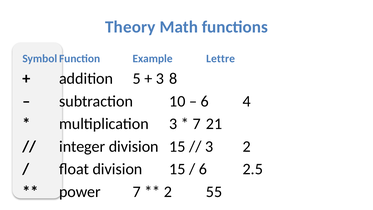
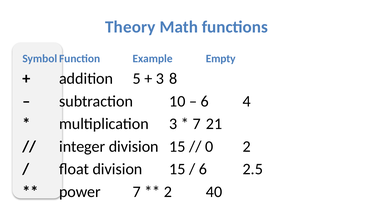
Lettre: Lettre -> Empty (221, 58)
3: 3 -> 0 (209, 146)
55: 55 -> 40 (214, 192)
